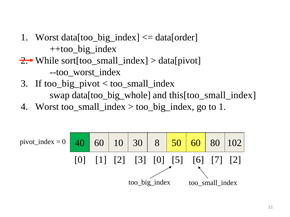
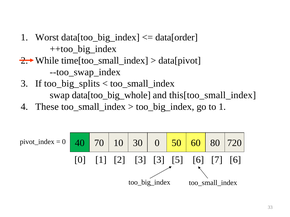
sort[too_small_index: sort[too_small_index -> time[too_small_index (105, 61)
--too_worst_index: --too_worst_index -> --too_swap_index (85, 72)
too_big_pivot: too_big_pivot -> too_big_splits (72, 84)
4 Worst: Worst -> These (47, 107)
40 60: 60 -> 70 (99, 143)
30 8: 8 -> 0 (157, 143)
102: 102 -> 720 (234, 143)
3 0: 0 -> 3 (159, 160)
7 2: 2 -> 6 (235, 160)
